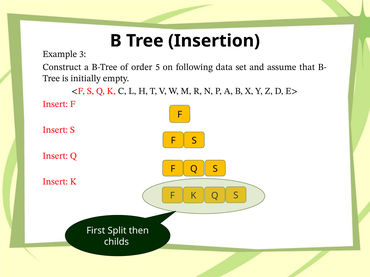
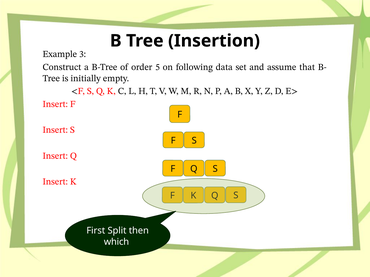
childs: childs -> which (116, 242)
